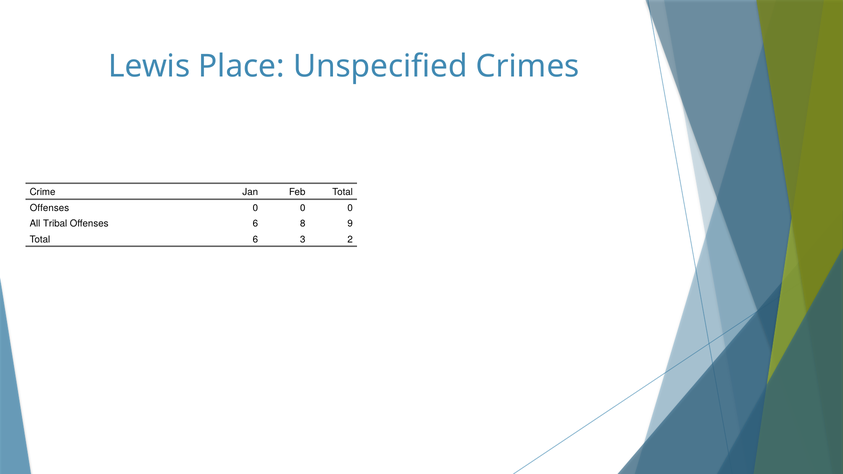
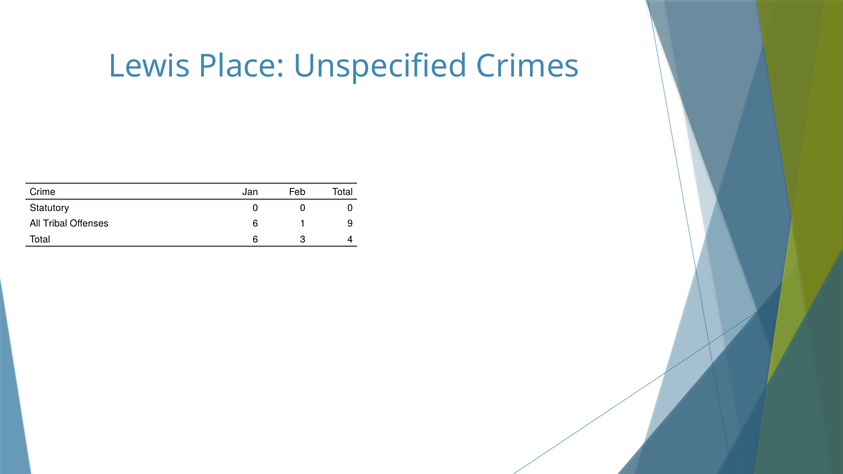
Offenses: Offenses -> Statutory (49, 208)
8: 8 -> 1 (303, 224)
2: 2 -> 4 (350, 240)
